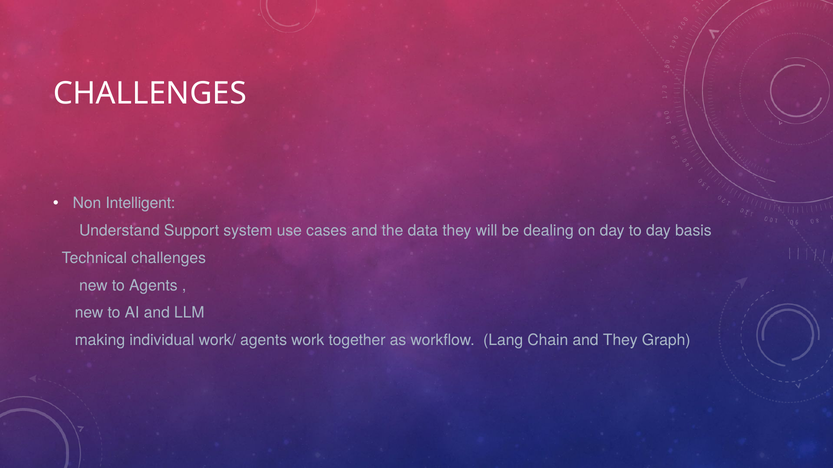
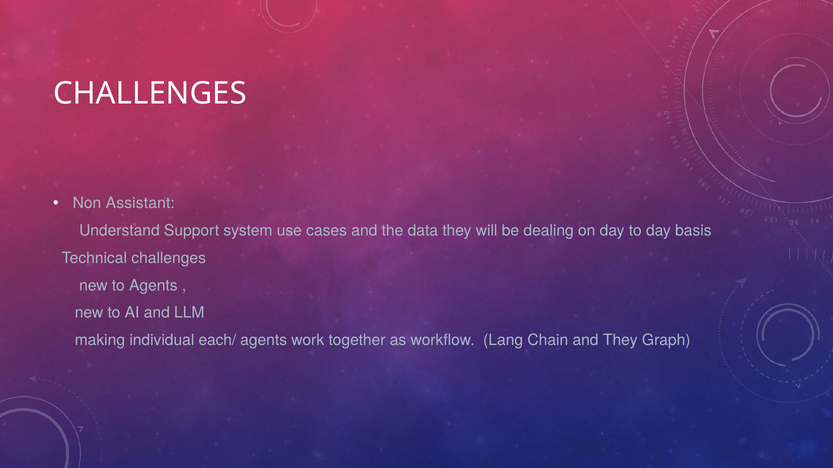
Intelligent: Intelligent -> Assistant (140, 204)
work/: work/ -> each/ (217, 341)
